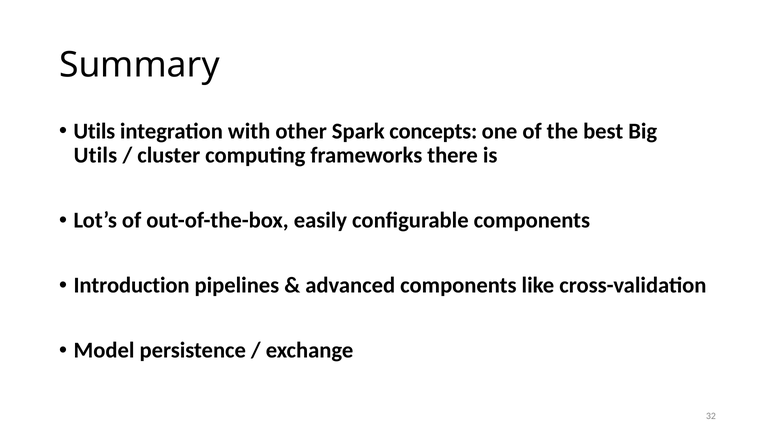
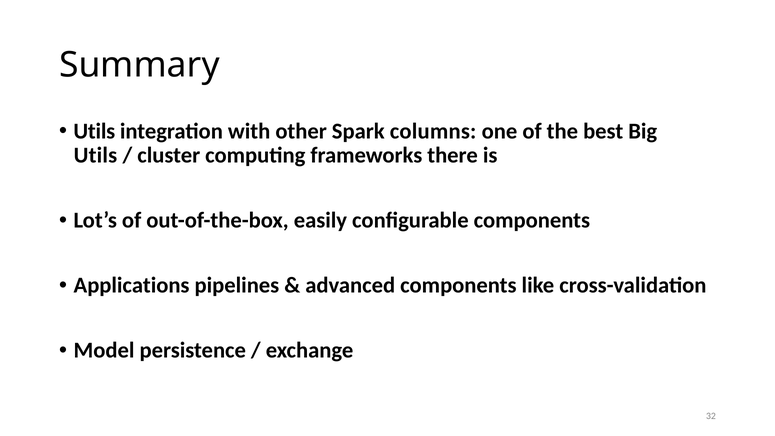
concepts: concepts -> columns (433, 131)
Introduction: Introduction -> Applications (132, 285)
